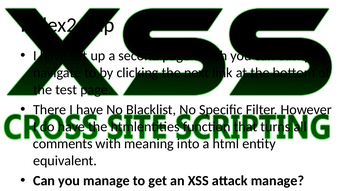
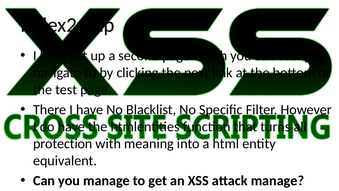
comments: comments -> protection (63, 143)
